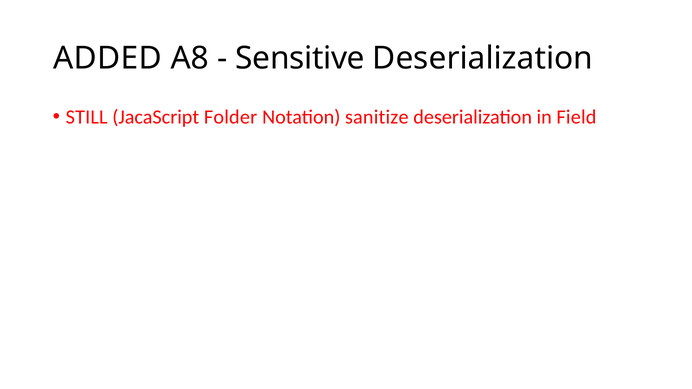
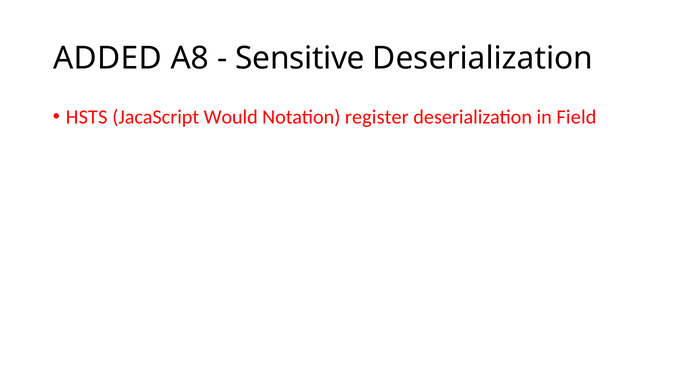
STILL: STILL -> HSTS (87, 117)
Folder: Folder -> Would (231, 117)
sanitize: sanitize -> register (377, 117)
